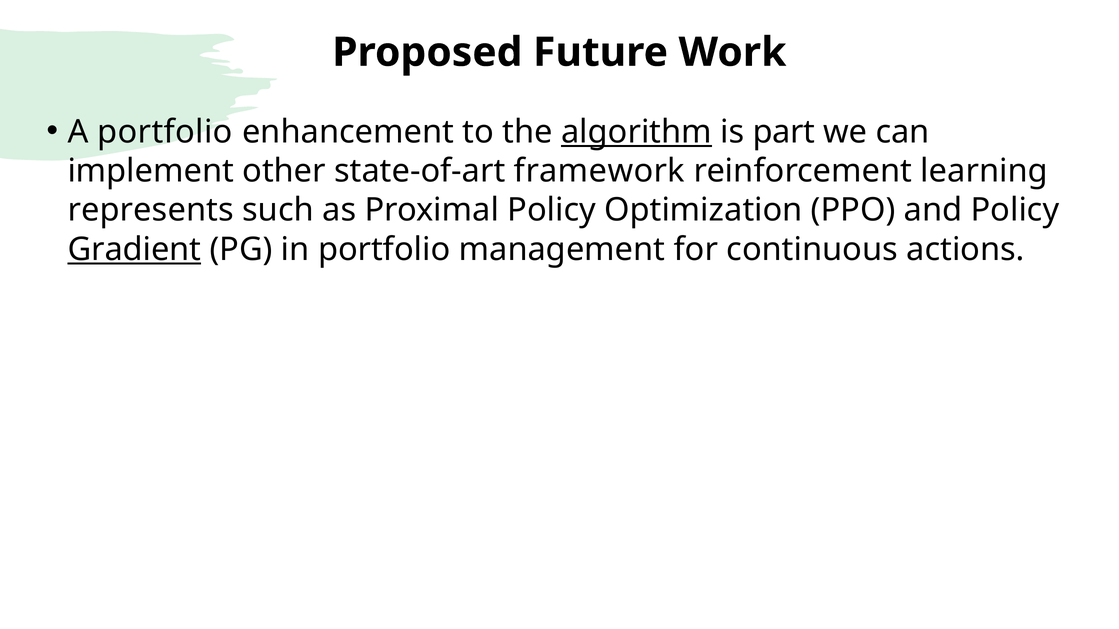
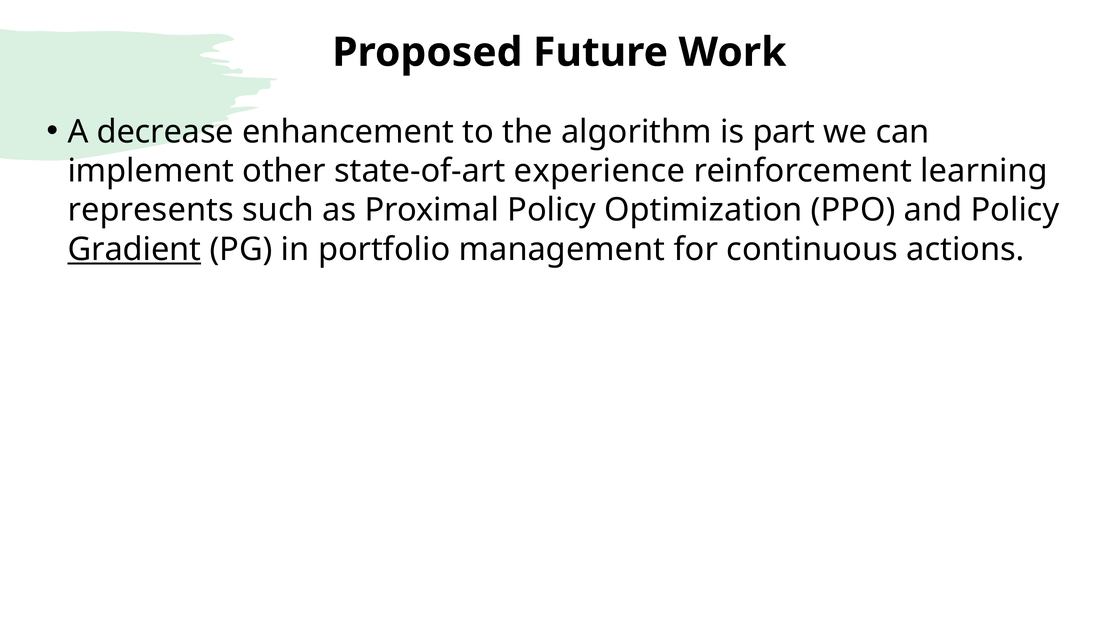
A portfolio: portfolio -> decrease (165, 132)
algorithm underline: present -> none (636, 132)
framework: framework -> experience (599, 171)
